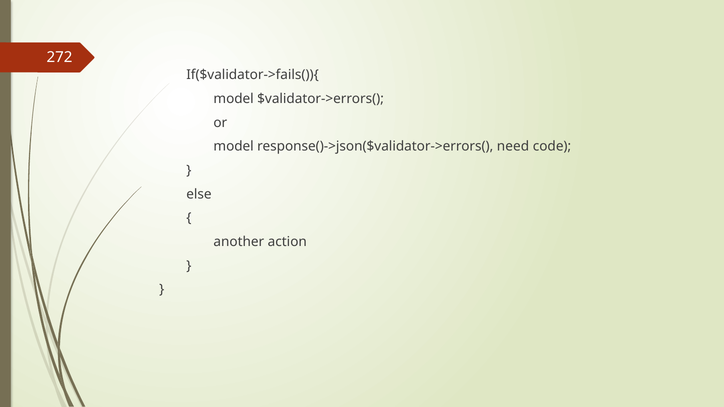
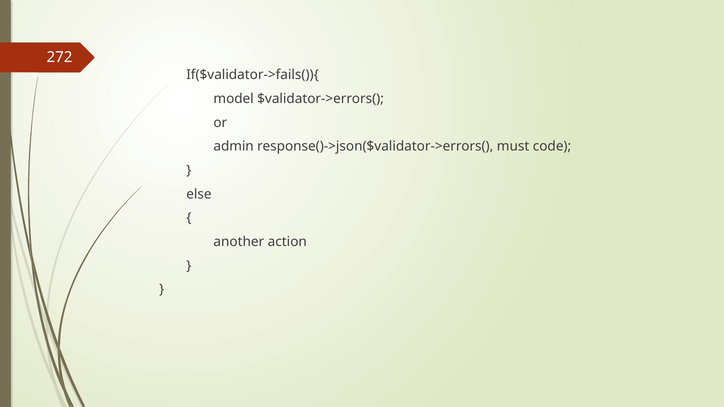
model: model -> admin (234, 147)
need: need -> must (513, 147)
